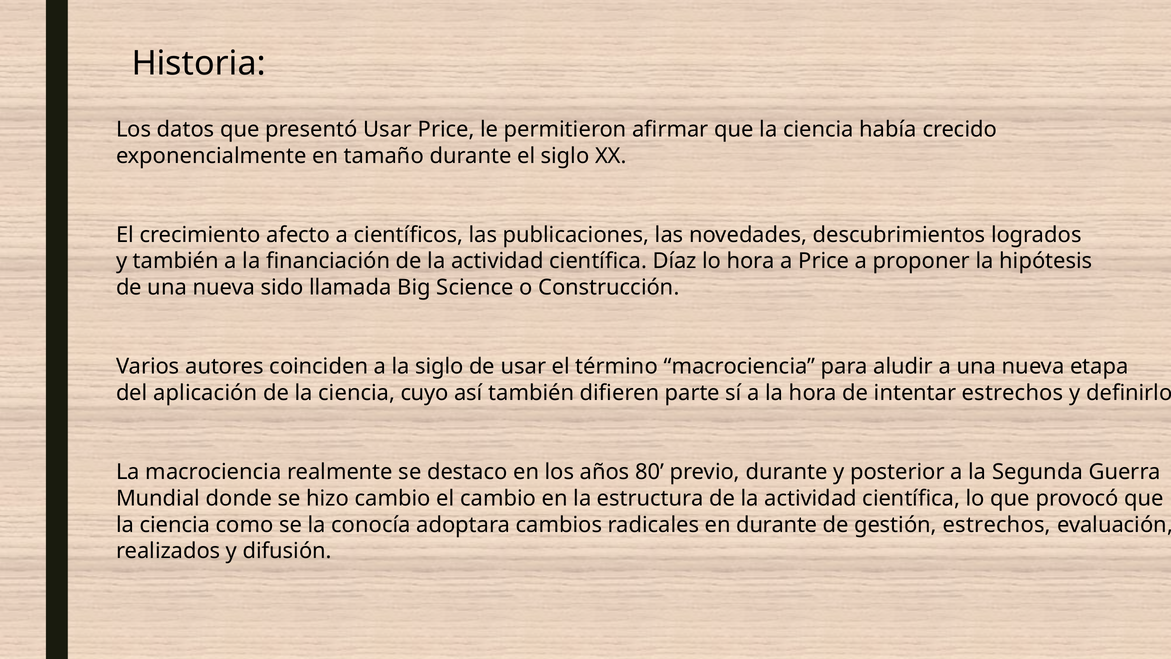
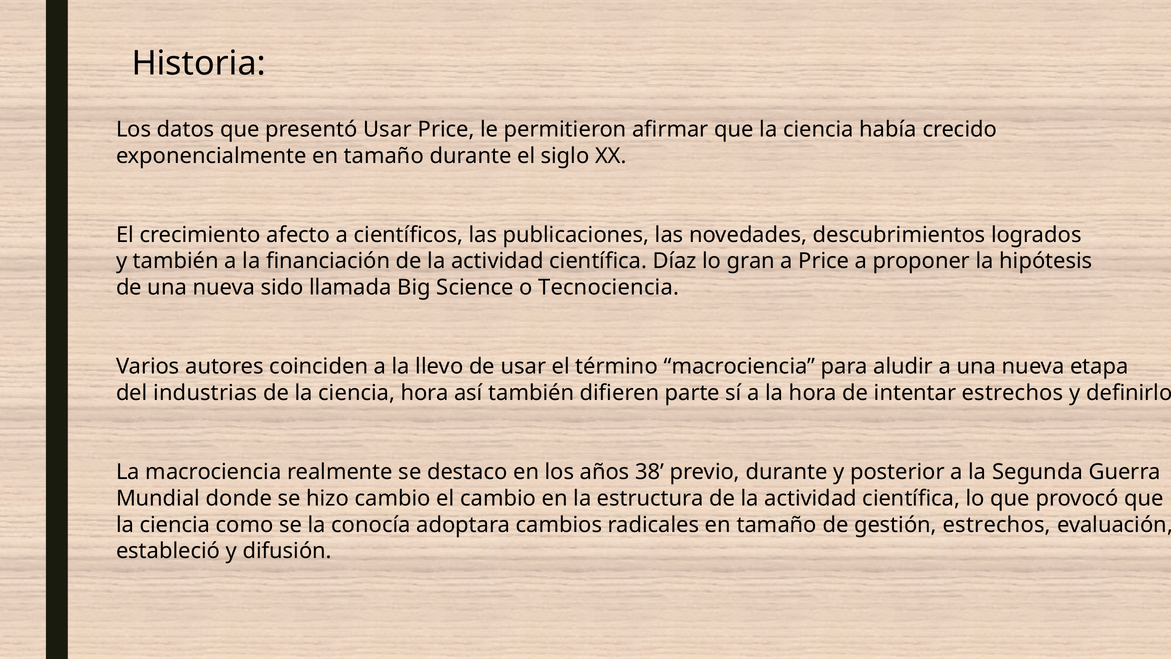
lo hora: hora -> gran (751, 261)
Construcción: Construcción -> Tecnociencia (609, 287)
la siglo: siglo -> llevo (439, 366)
aplicación: aplicación -> industrias (205, 393)
ciencia cuyo: cuyo -> hora (425, 393)
80: 80 -> 38 (650, 472)
radicales en durante: durante -> tamaño (777, 525)
realizados: realizados -> estableció (168, 551)
